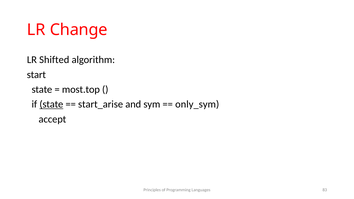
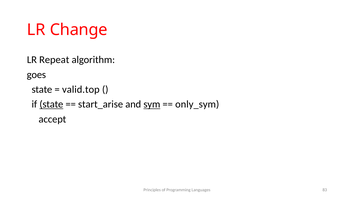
Shifted: Shifted -> Repeat (54, 60)
start: start -> goes (36, 75)
most.top: most.top -> valid.top (81, 90)
sym underline: none -> present (152, 104)
